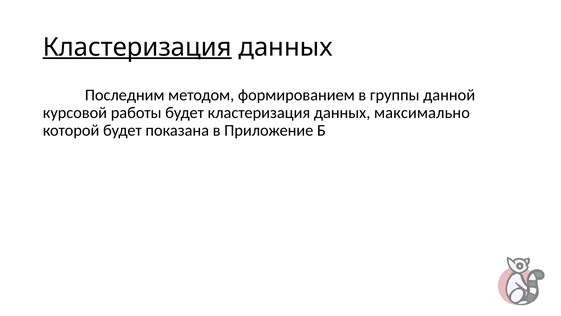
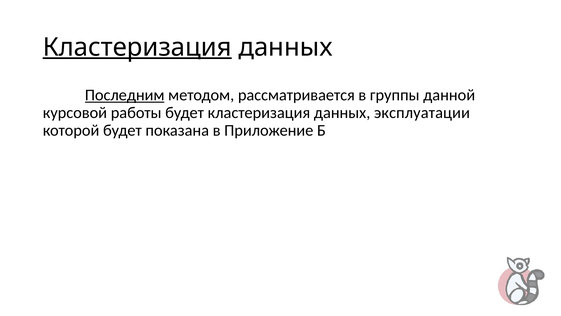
Последним underline: none -> present (125, 95)
формированием: формированием -> рассматривается (296, 95)
максимально: максимально -> эксплуатации (422, 113)
